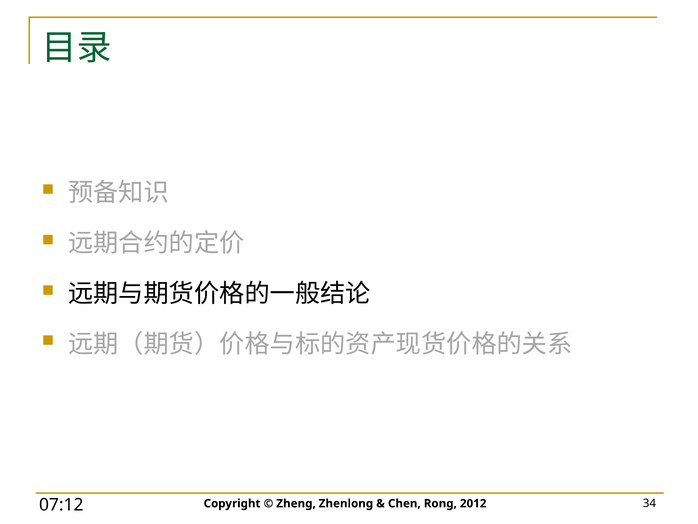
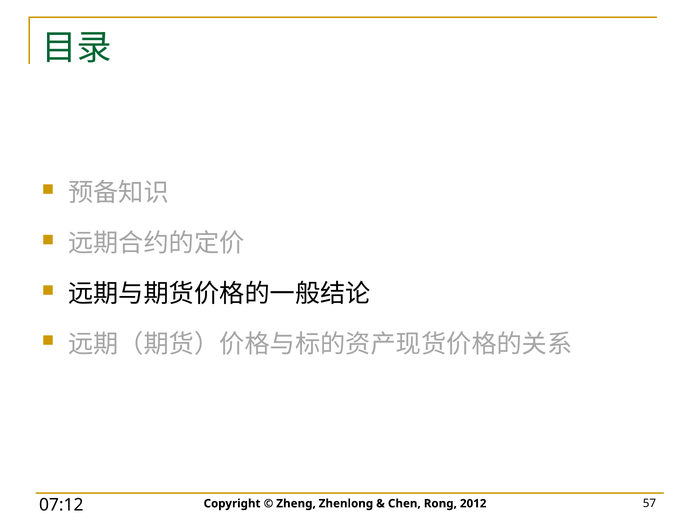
34: 34 -> 57 (649, 503)
